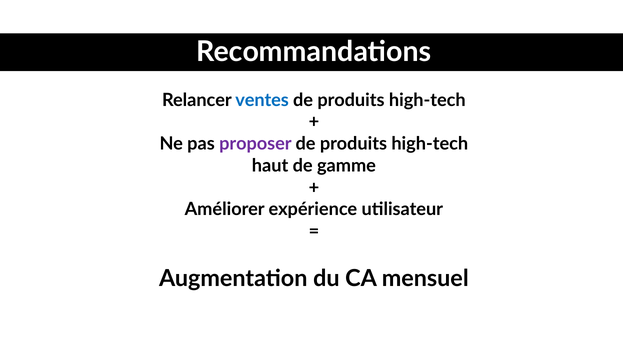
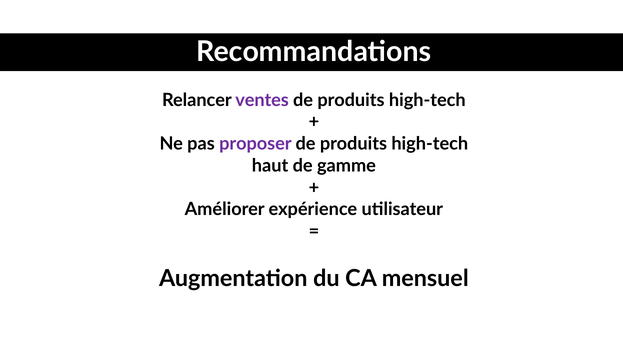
ventes colour: blue -> purple (262, 100)
